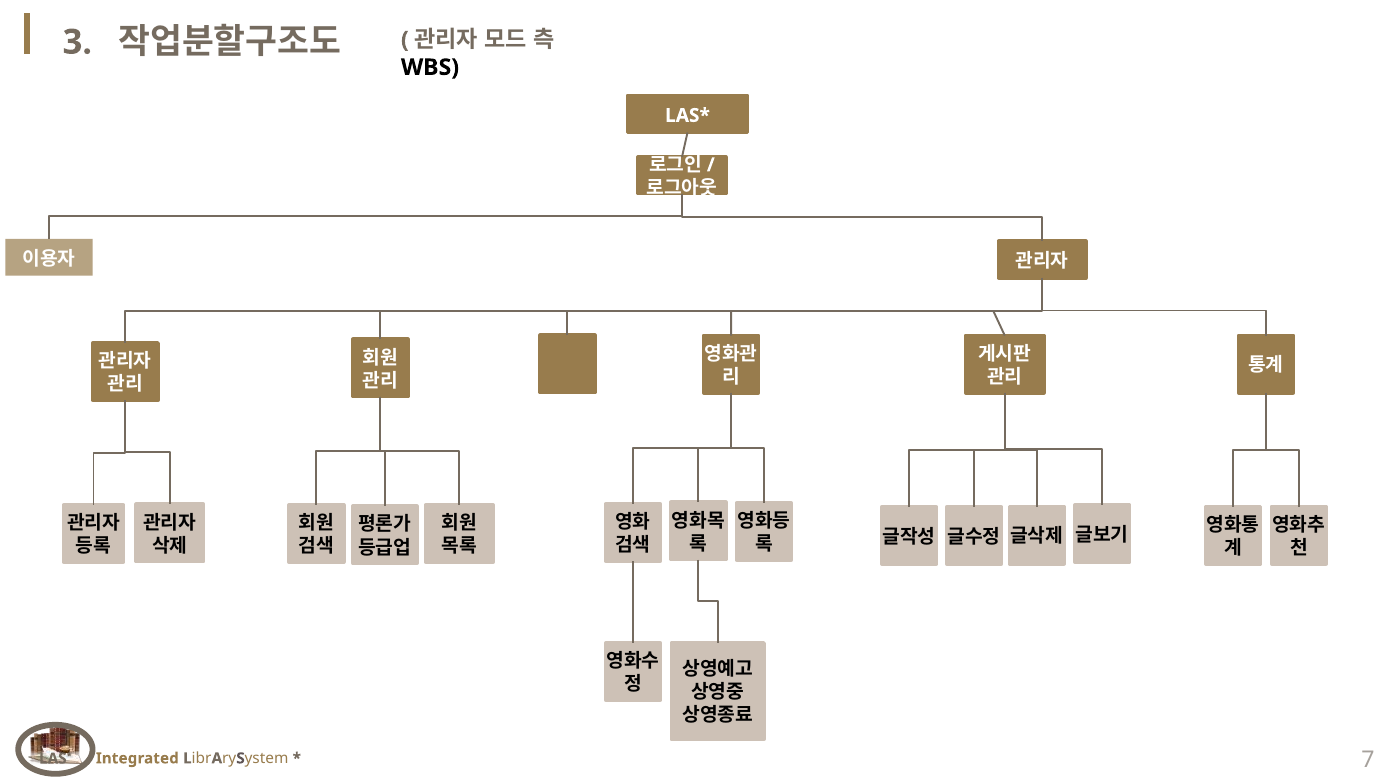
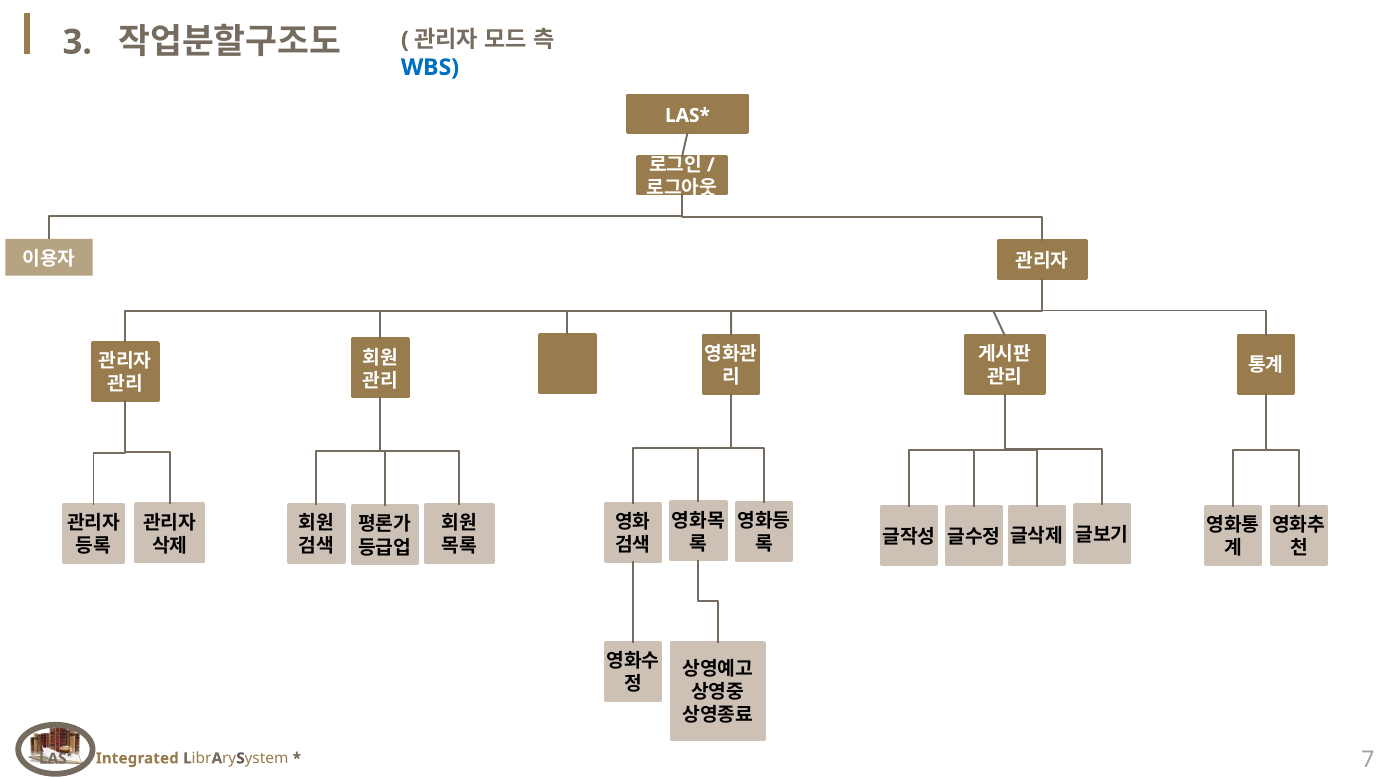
WBS colour: black -> blue (430, 67)
